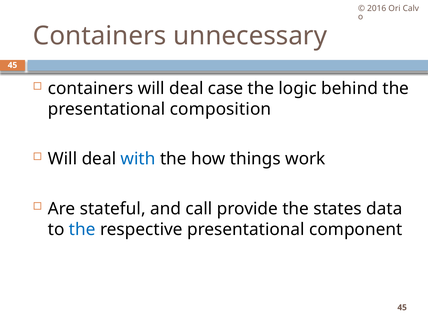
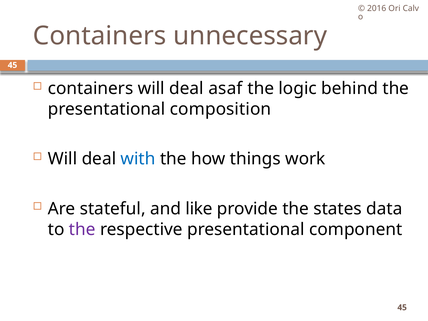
case: case -> asaf (225, 89)
call: call -> like (199, 209)
the colour: blue -> purple (82, 229)
